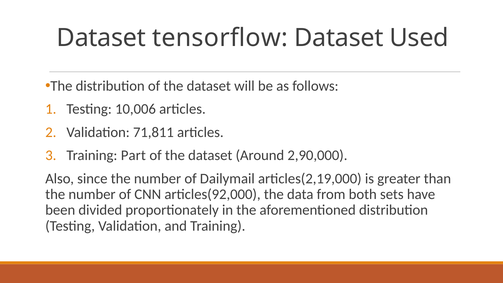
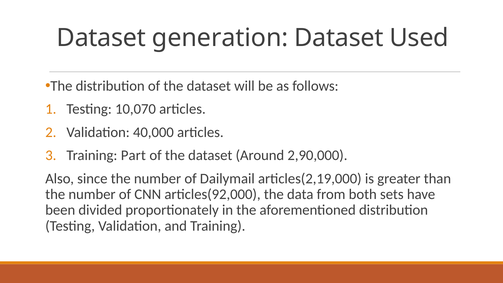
tensorflow: tensorflow -> generation (220, 38)
10,006: 10,006 -> 10,070 (135, 109)
71,811: 71,811 -> 40,000 (153, 132)
